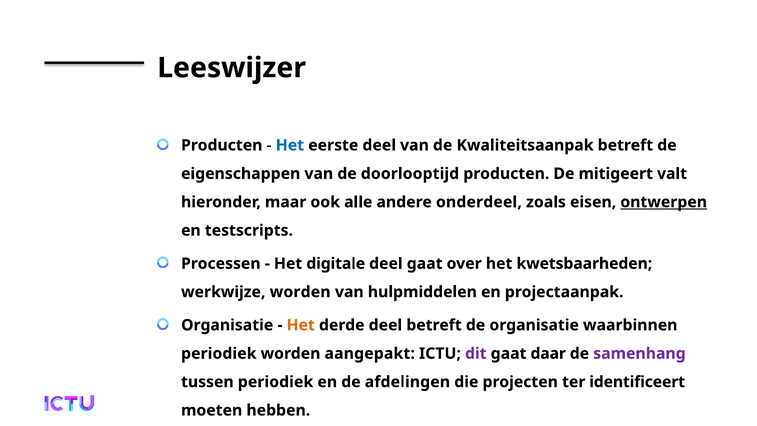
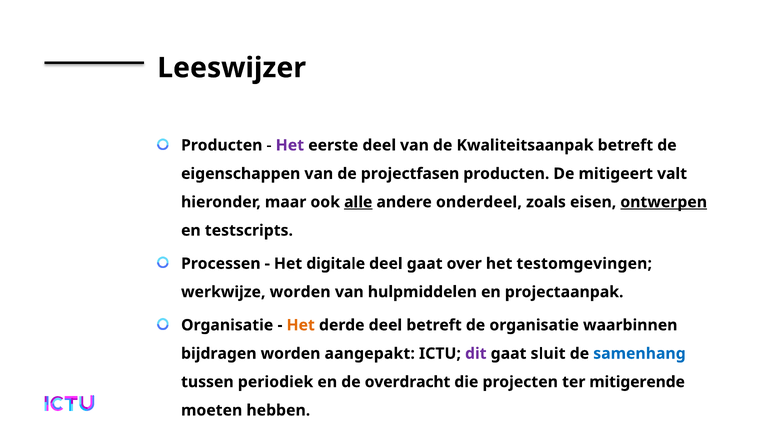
Het colour: blue -> purple (290, 145)
doorlooptijd: doorlooptijd -> projectfasen (410, 174)
alle underline: none -> present (358, 202)
kwetsbaarheden: kwetsbaarheden -> testomgevingen (584, 263)
periodiek: periodiek -> bijdragen (219, 353)
daar: daar -> sluit (548, 353)
samenhang colour: purple -> blue (639, 353)
afdelingen: afdelingen -> overdracht (408, 382)
identificeert: identificeert -> mitigerende (637, 382)
